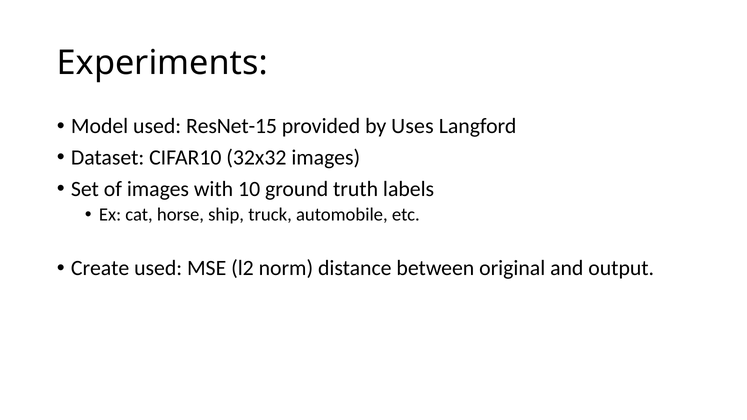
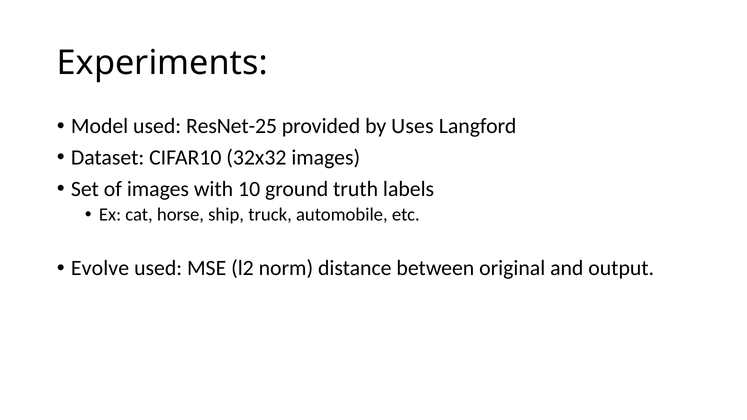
ResNet-15: ResNet-15 -> ResNet-25 (232, 126)
Create: Create -> Evolve (100, 268)
